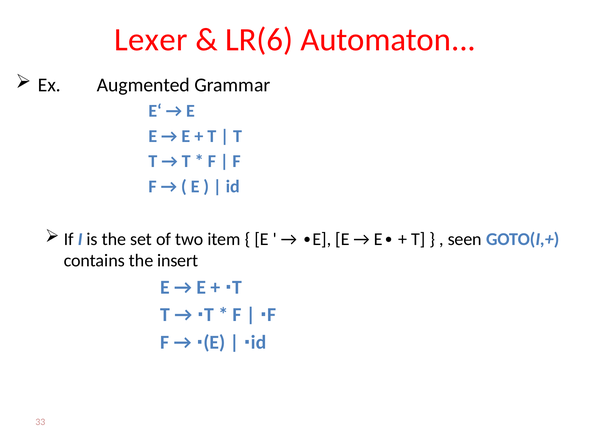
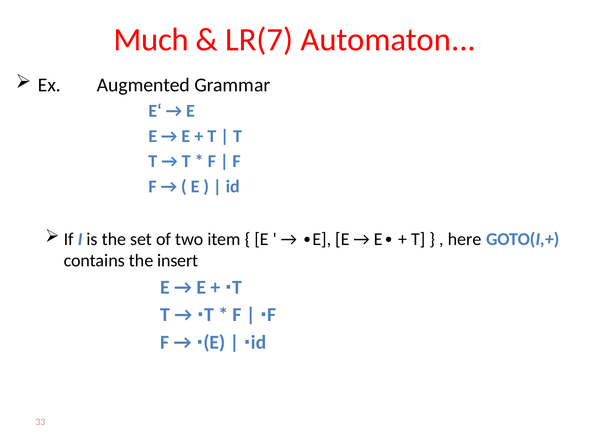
Lexer: Lexer -> Much (151, 40)
LR(6: LR(6 -> LR(7 (259, 40)
seen: seen -> here (465, 239)
